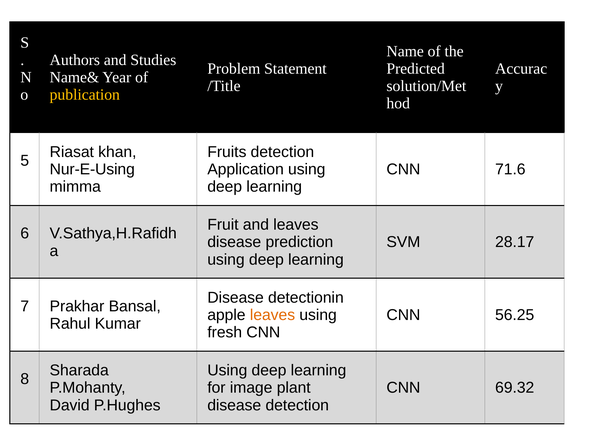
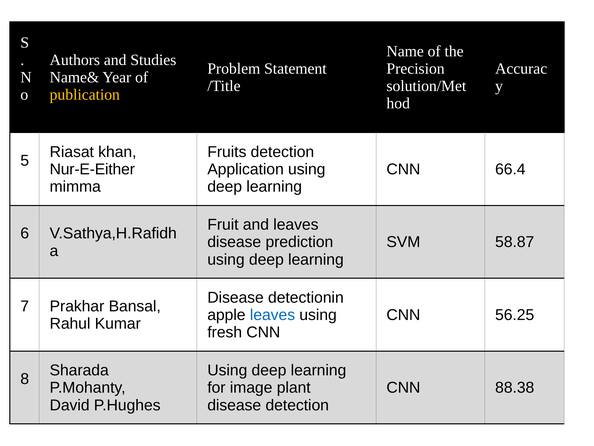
Predicted: Predicted -> Precision (416, 69)
Nur-E-Using: Nur-E-Using -> Nur-E-Either (92, 169)
71.6: 71.6 -> 66.4 (510, 169)
28.17: 28.17 -> 58.87 (515, 242)
leaves colour: orange -> blue (272, 315)
69.32: 69.32 -> 88.38 (515, 387)
